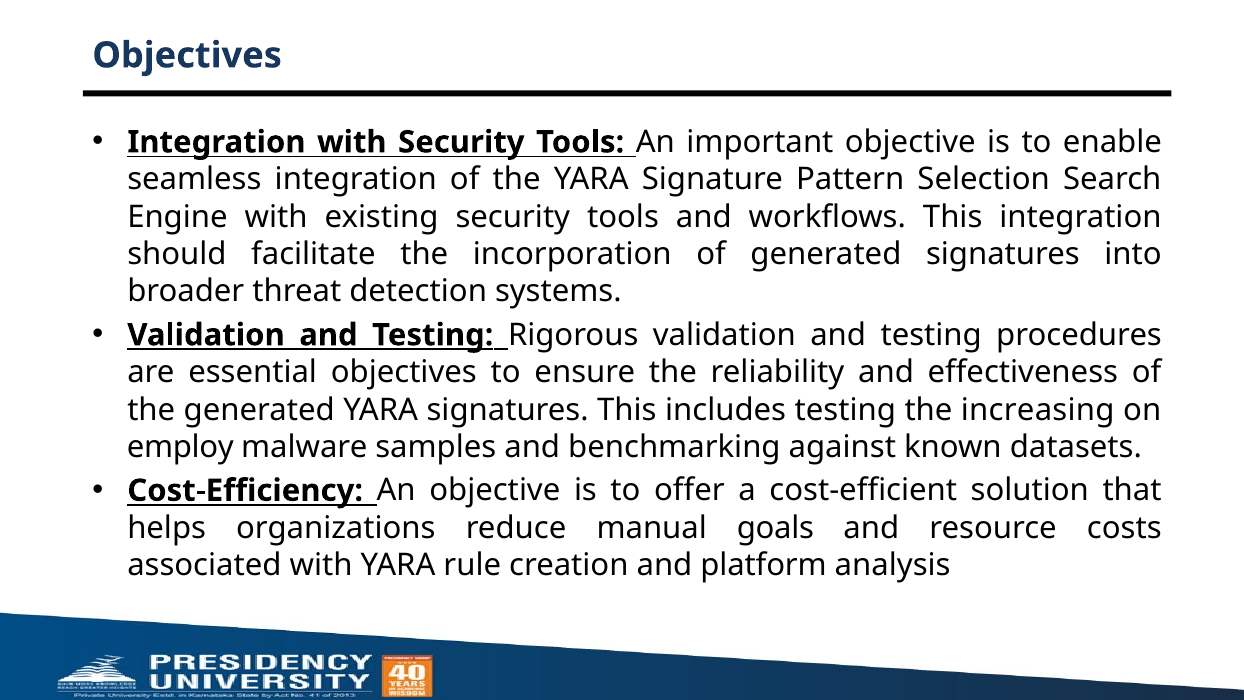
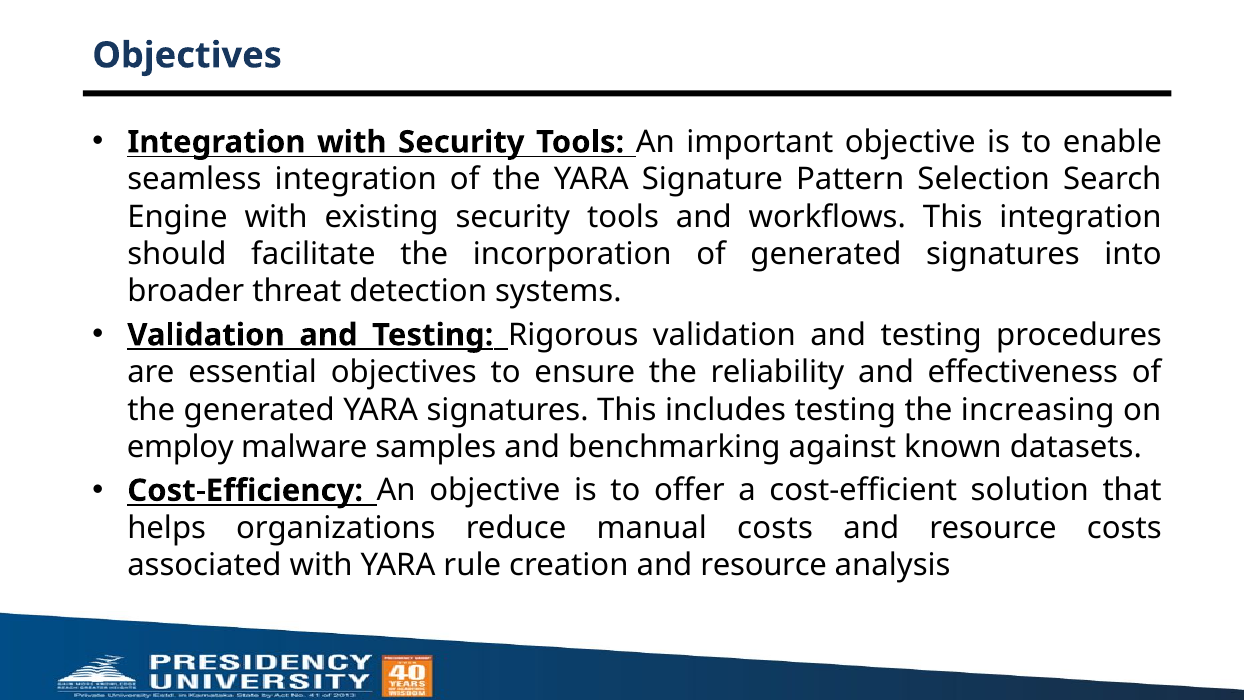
manual goals: goals -> costs (775, 528)
creation and platform: platform -> resource (764, 565)
